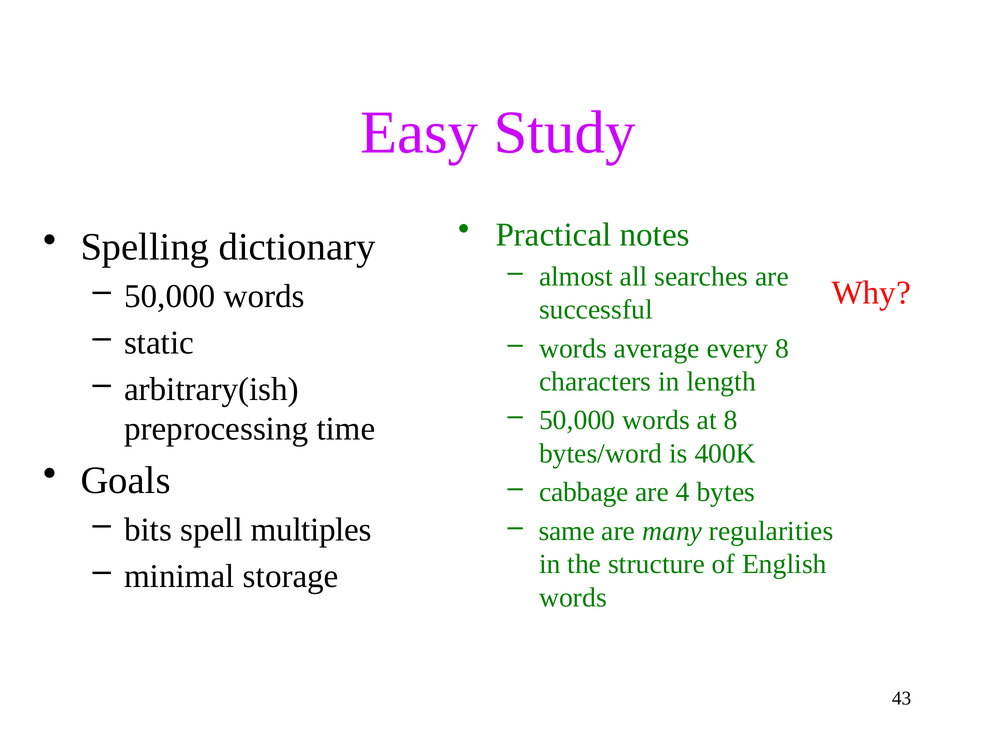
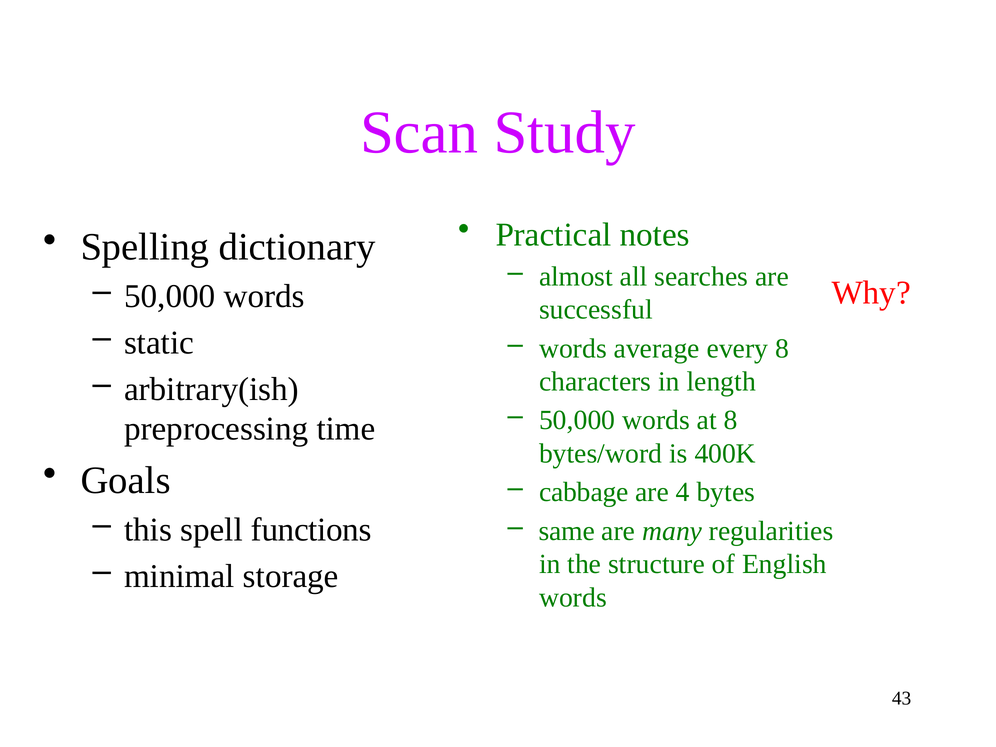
Easy: Easy -> Scan (419, 133)
bits: bits -> this (148, 530)
multiples: multiples -> functions (311, 530)
